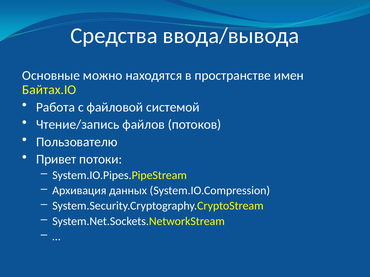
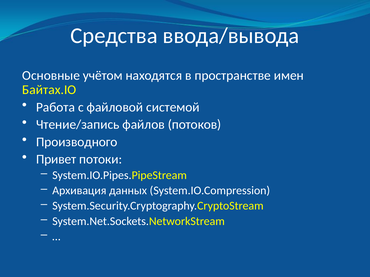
можно: можно -> учётом (103, 76)
Пользователю: Пользователю -> Производного (77, 142)
